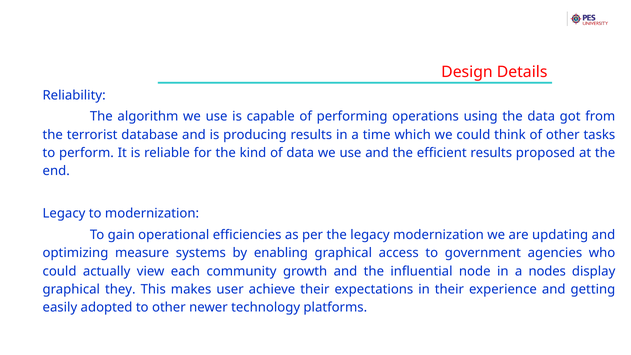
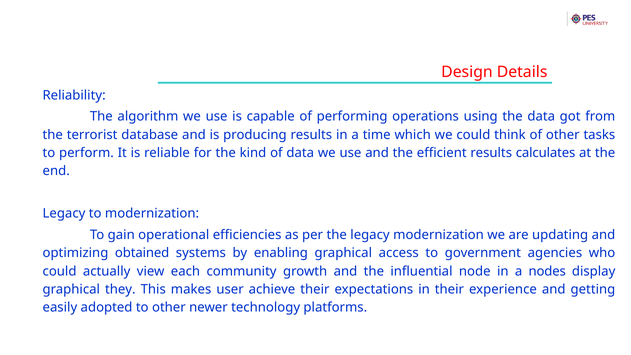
proposed: proposed -> calculates (546, 153)
measure: measure -> obtained (142, 253)
